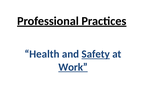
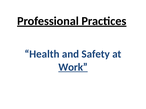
Safety underline: present -> none (96, 54)
